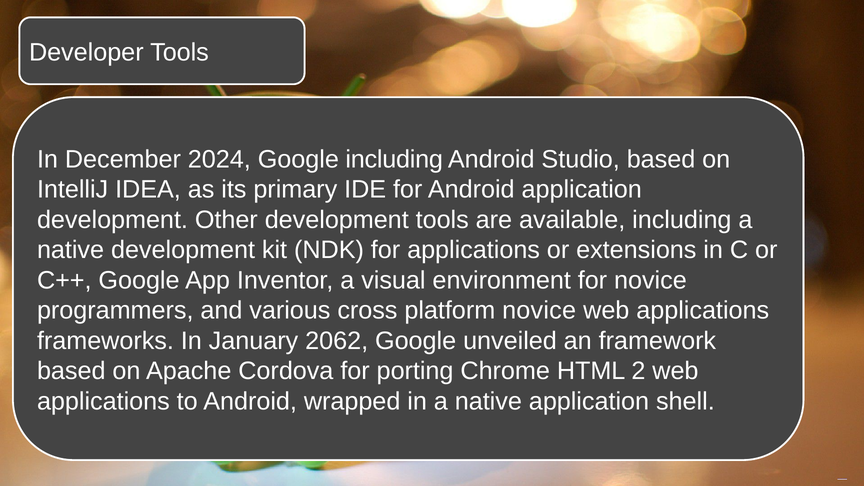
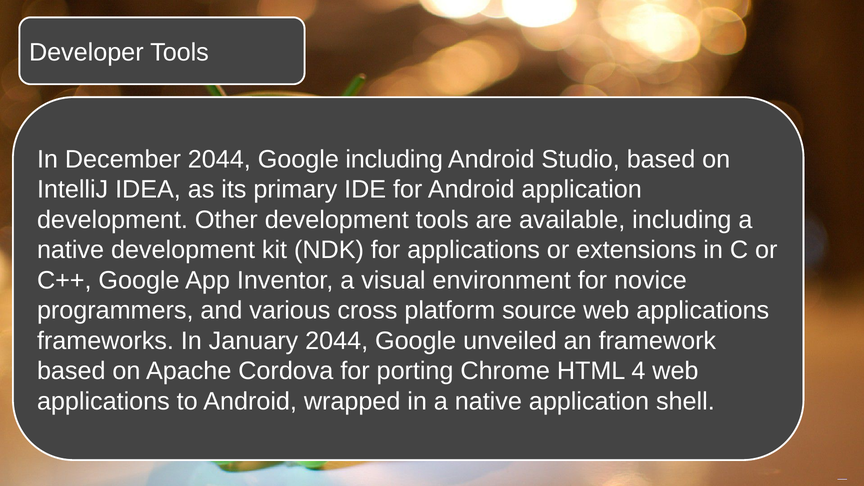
December 2024: 2024 -> 2044 (219, 159)
platform novice: novice -> source (539, 311)
January 2062: 2062 -> 2044 (337, 341)
2: 2 -> 4 (638, 371)
